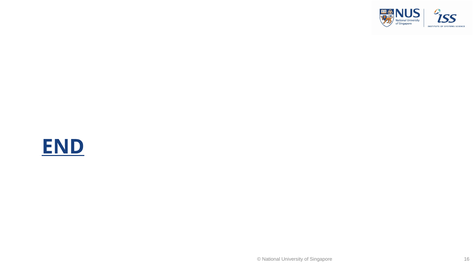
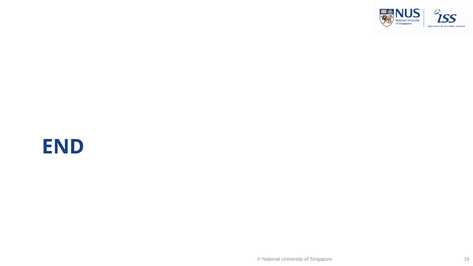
END underline: present -> none (63, 147)
